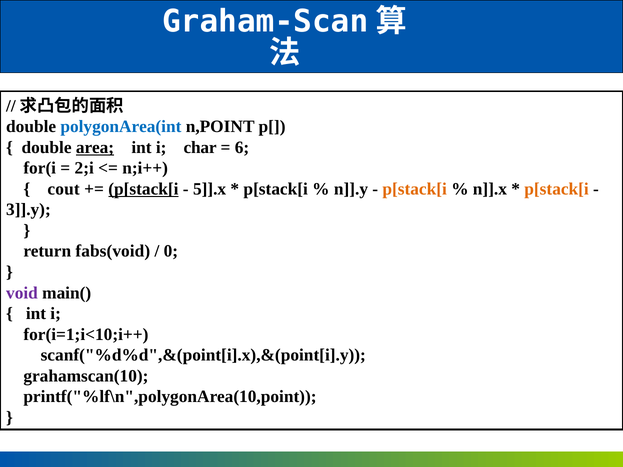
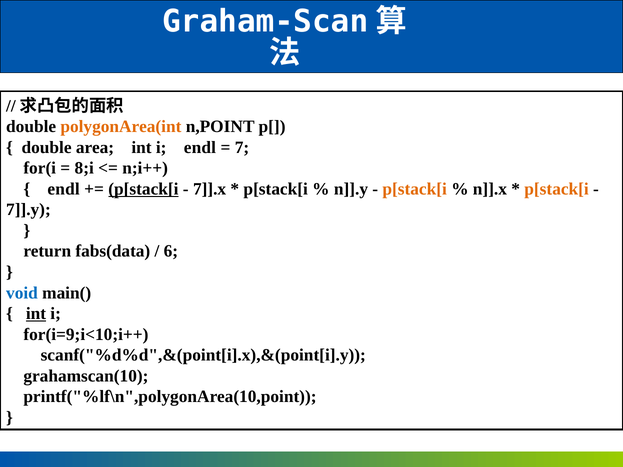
polygonArea(int colour: blue -> orange (121, 127)
area underline: present -> none (95, 148)
i char: char -> endl (200, 148)
6: 6 -> 7 (242, 148)
2;i: 2;i -> 8;i (84, 168)
cout: cout -> endl (64, 189)
5]].x: 5]].x -> 7]].x (210, 189)
3]].y: 3]].y -> 7]].y (28, 210)
fabs(void: fabs(void -> fabs(data (113, 251)
0: 0 -> 6 (171, 251)
void colour: purple -> blue (22, 293)
int underline: none -> present (36, 314)
for(i=1;i<10;i++: for(i=1;i<10;i++ -> for(i=9;i<10;i++ (86, 335)
